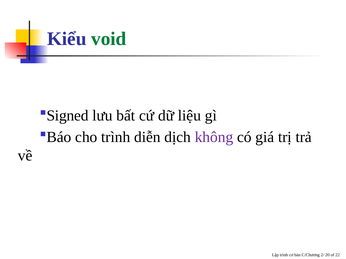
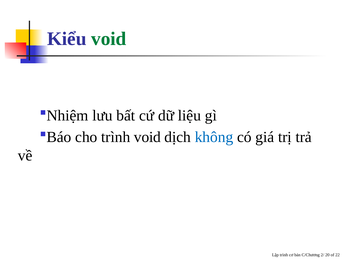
Signed: Signed -> Nhiệm (68, 116)
trình diễn: diễn -> void (147, 137)
không colour: purple -> blue (214, 137)
